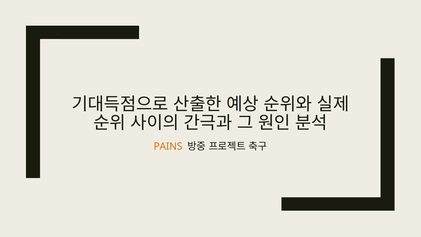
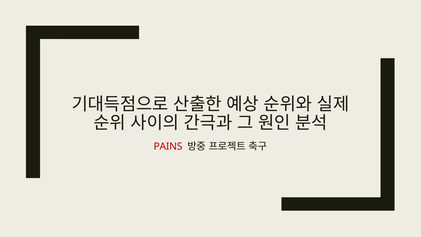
PAINS colour: orange -> red (168, 146)
